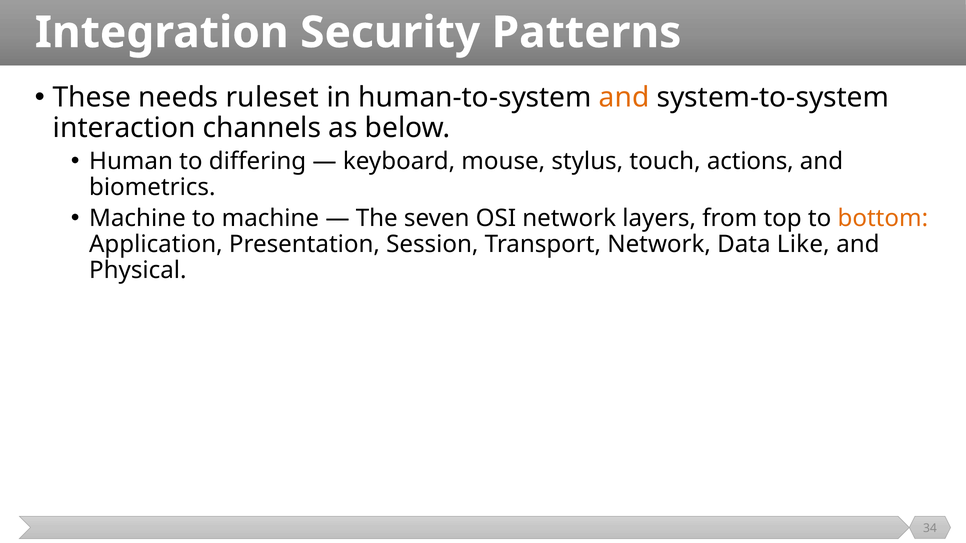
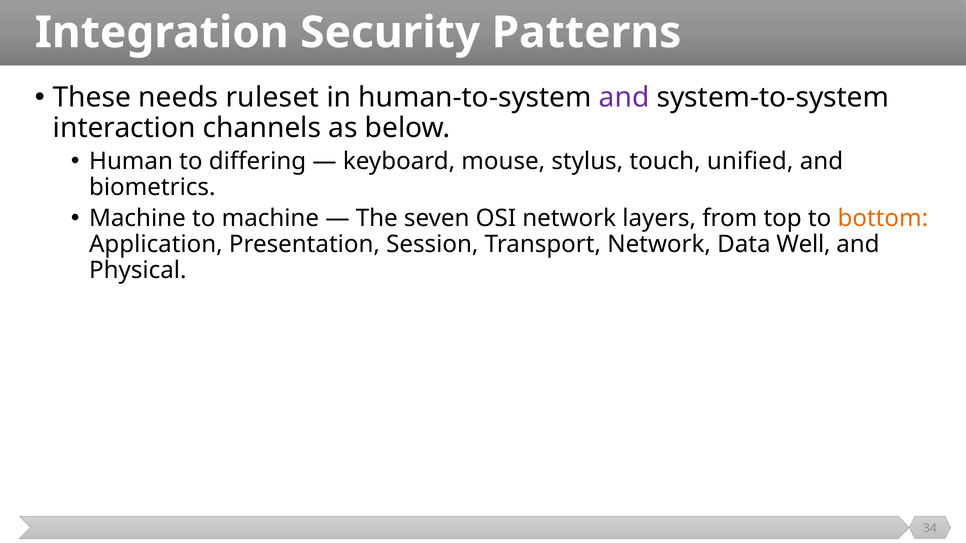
and colour: orange -> purple (624, 97)
actions: actions -> unified (750, 161)
Like: Like -> Well (804, 244)
